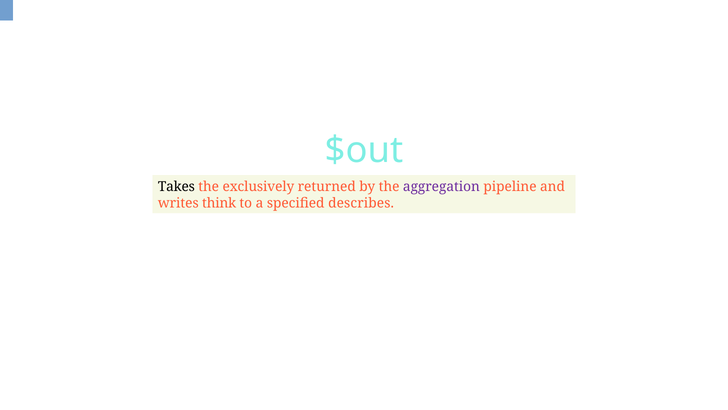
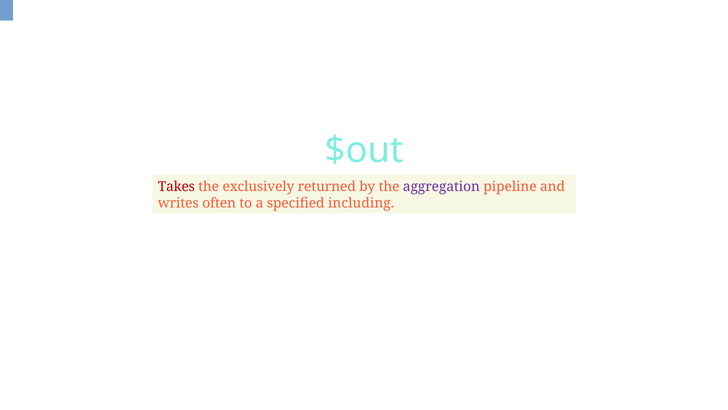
Takes colour: black -> red (176, 187)
think: think -> often (219, 203)
describes: describes -> including (361, 203)
